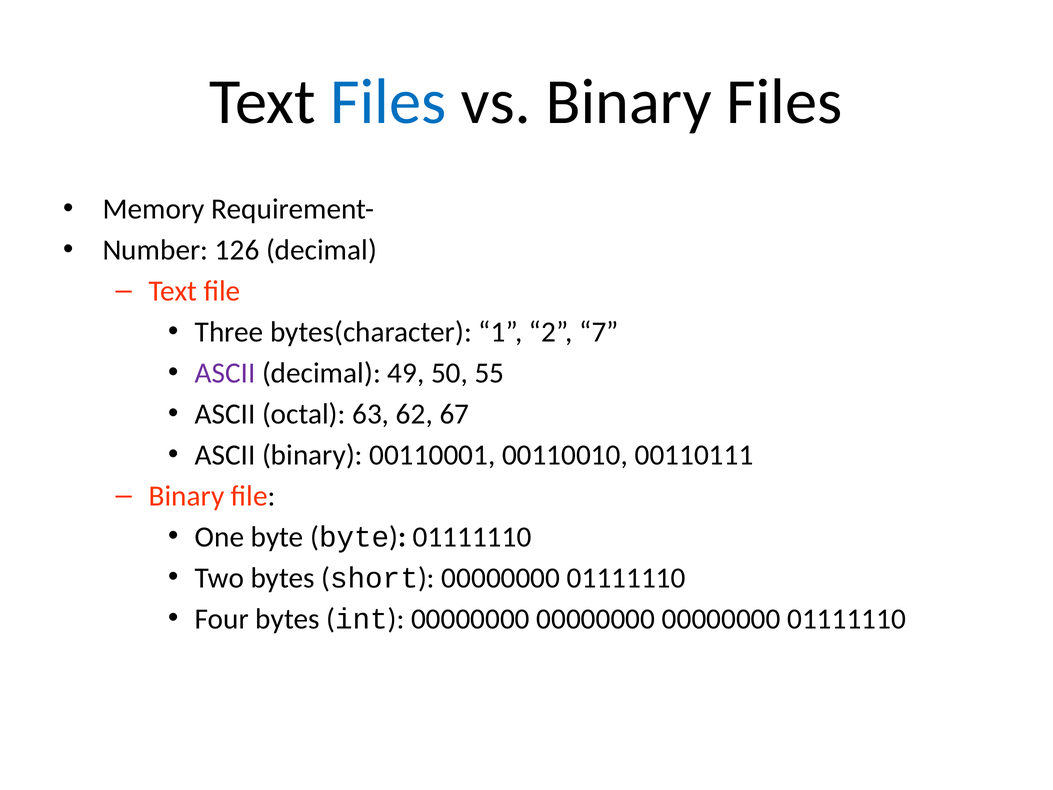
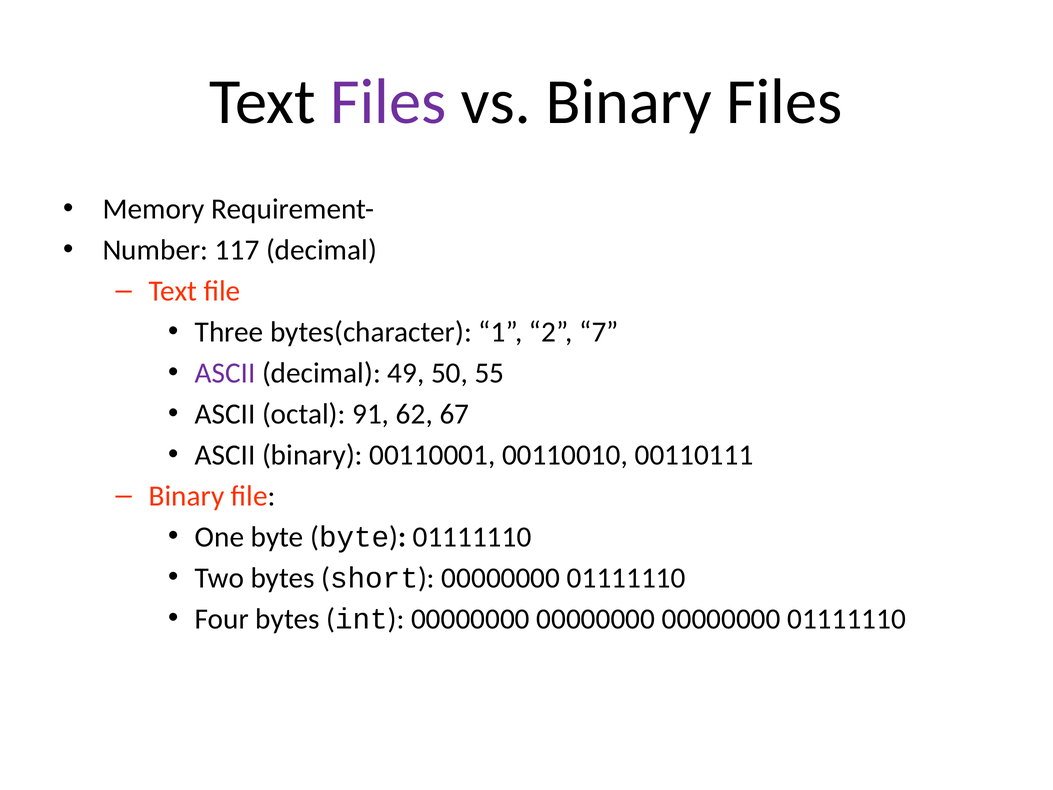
Files colour: blue -> purple (388, 102)
126: 126 -> 117 (237, 250)
63: 63 -> 91 (371, 414)
